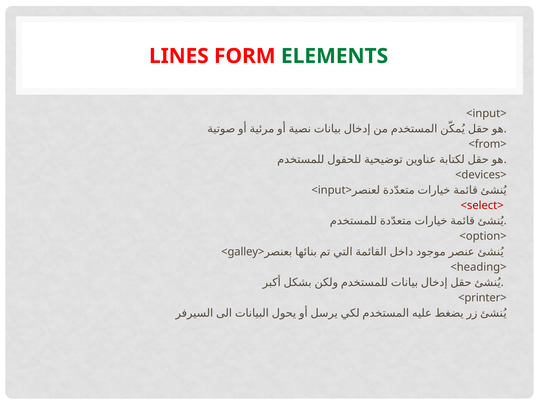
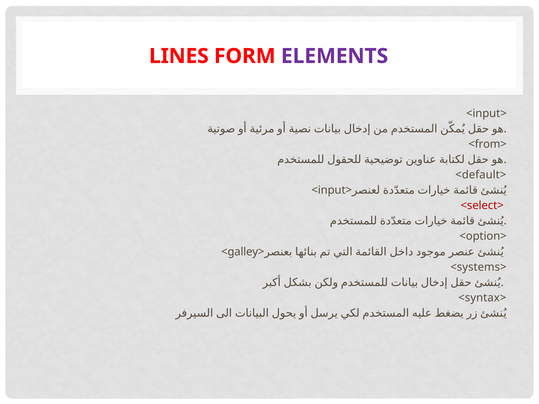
ELEMENTS colour: green -> purple (335, 56)
<devices>: <devices> -> <default> (481, 175)
<heading>: <heading> -> <systems> (478, 267)
<printer>: <printer> -> <syntax> (482, 298)
